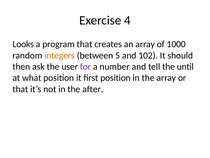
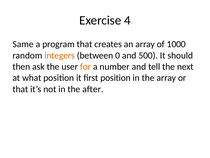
Looks: Looks -> Same (23, 44)
5: 5 -> 0 (118, 55)
102: 102 -> 500 (148, 55)
for colour: purple -> orange (86, 66)
until: until -> next (185, 66)
